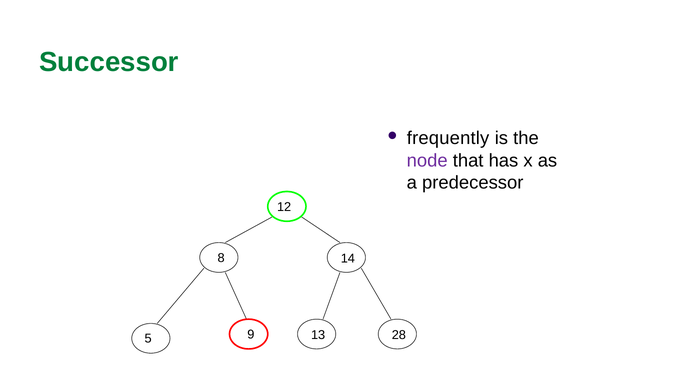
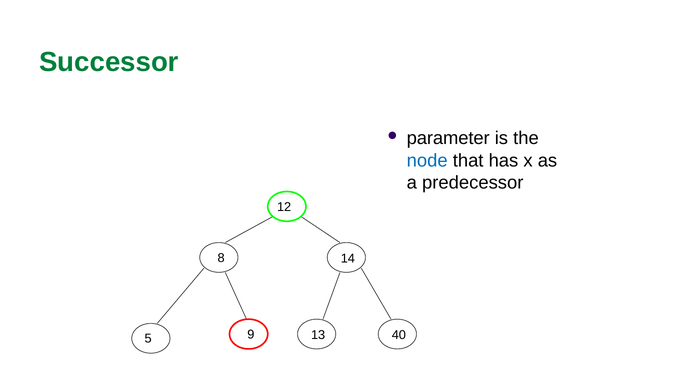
frequently: frequently -> parameter (448, 138)
node colour: purple -> blue (427, 160)
28: 28 -> 40 (399, 335)
